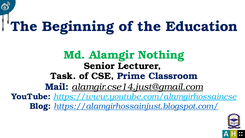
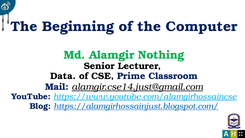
Education: Education -> Computer (202, 26)
Task: Task -> Data (63, 76)
